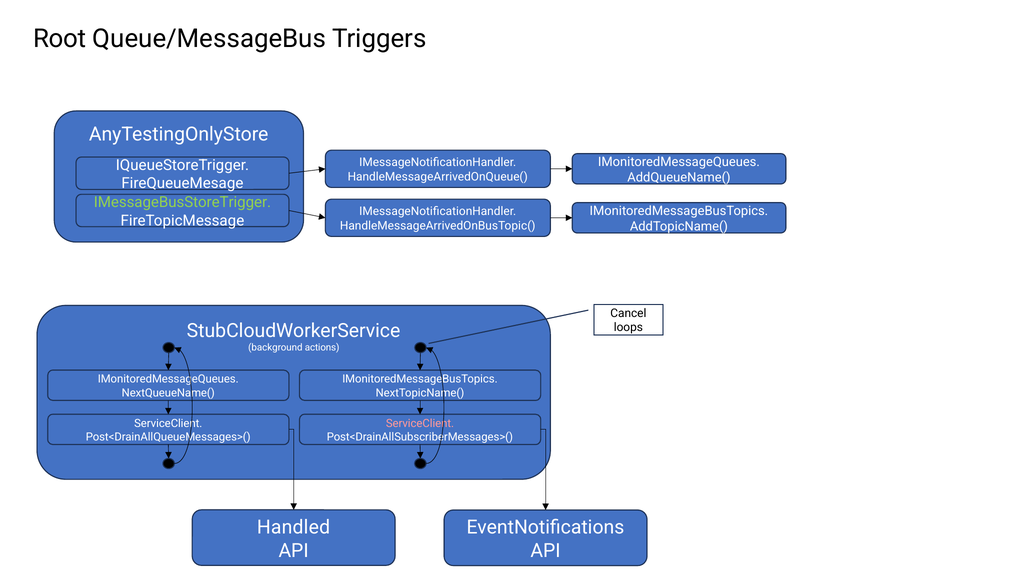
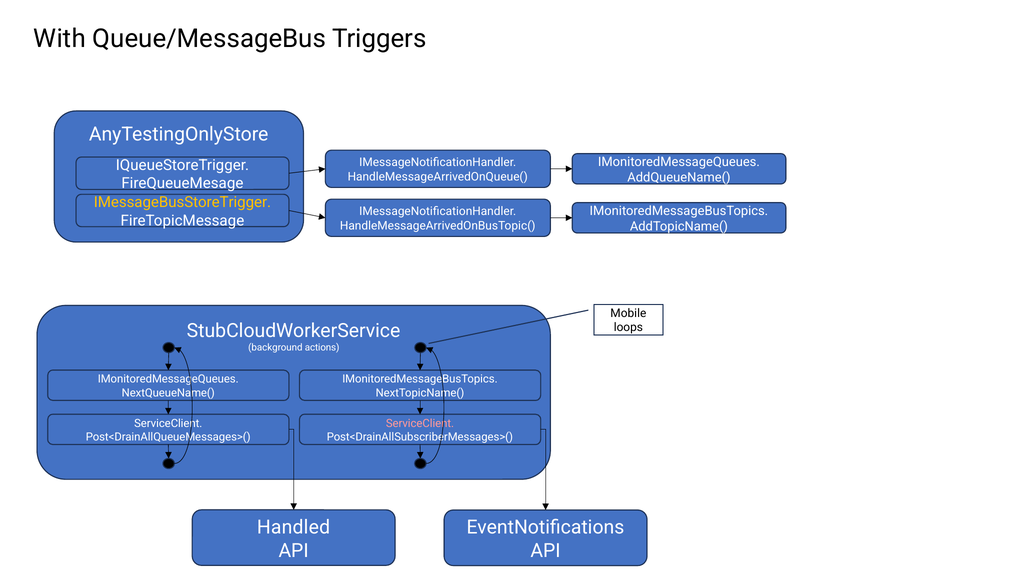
Root: Root -> With (60, 39)
IMessageBusStoreTrigger colour: light green -> yellow (182, 202)
Cancel: Cancel -> Mobile (628, 313)
